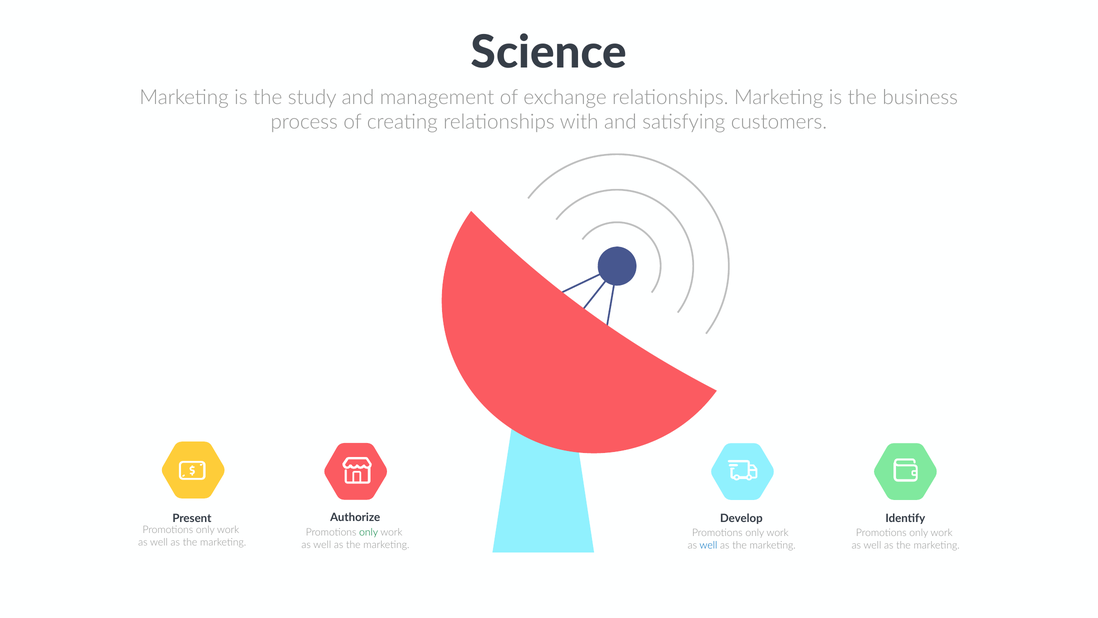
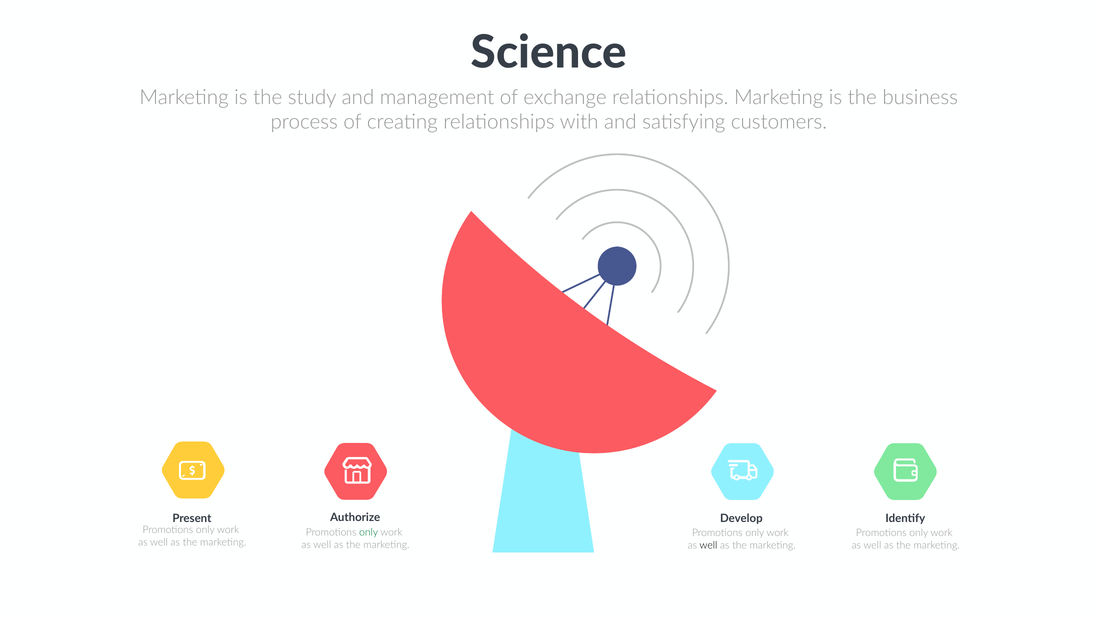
well colour: blue -> black (708, 545)
